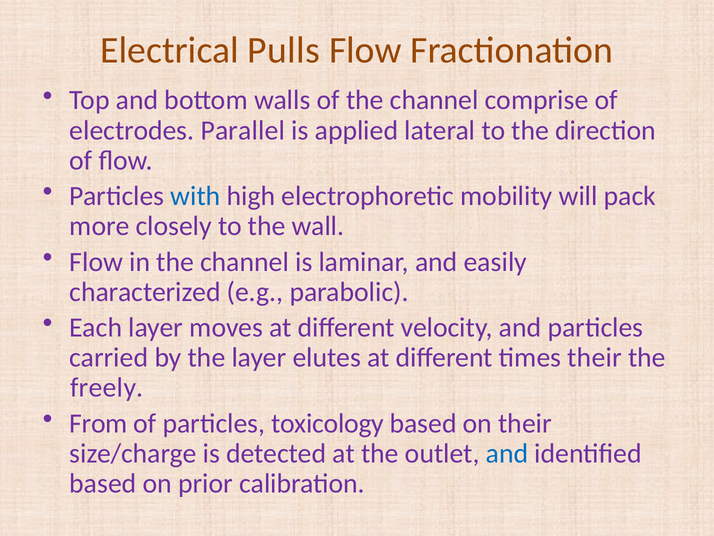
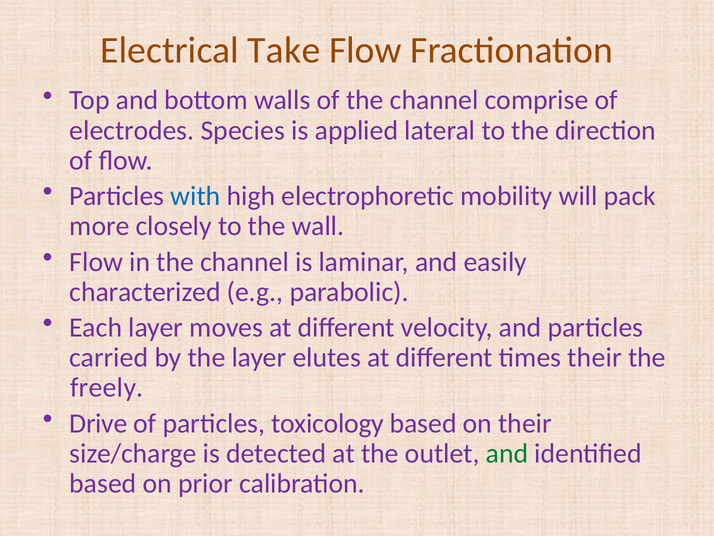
Pulls: Pulls -> Take (284, 50)
Parallel: Parallel -> Species (243, 130)
From: From -> Drive (98, 423)
and colour: blue -> green (507, 453)
